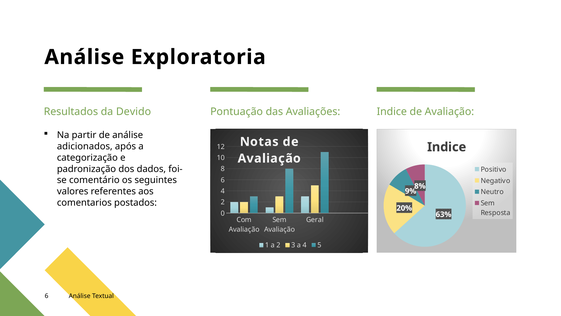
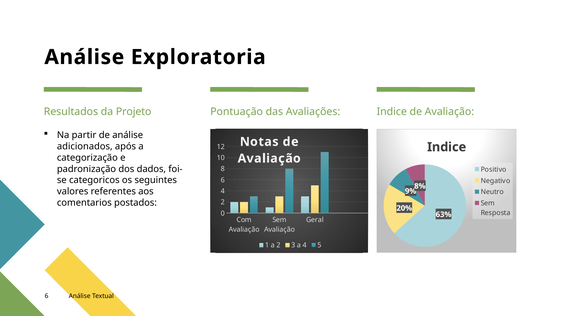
Devido: Devido -> Projeto (134, 111)
comentário: comentário -> categoricos (94, 180)
